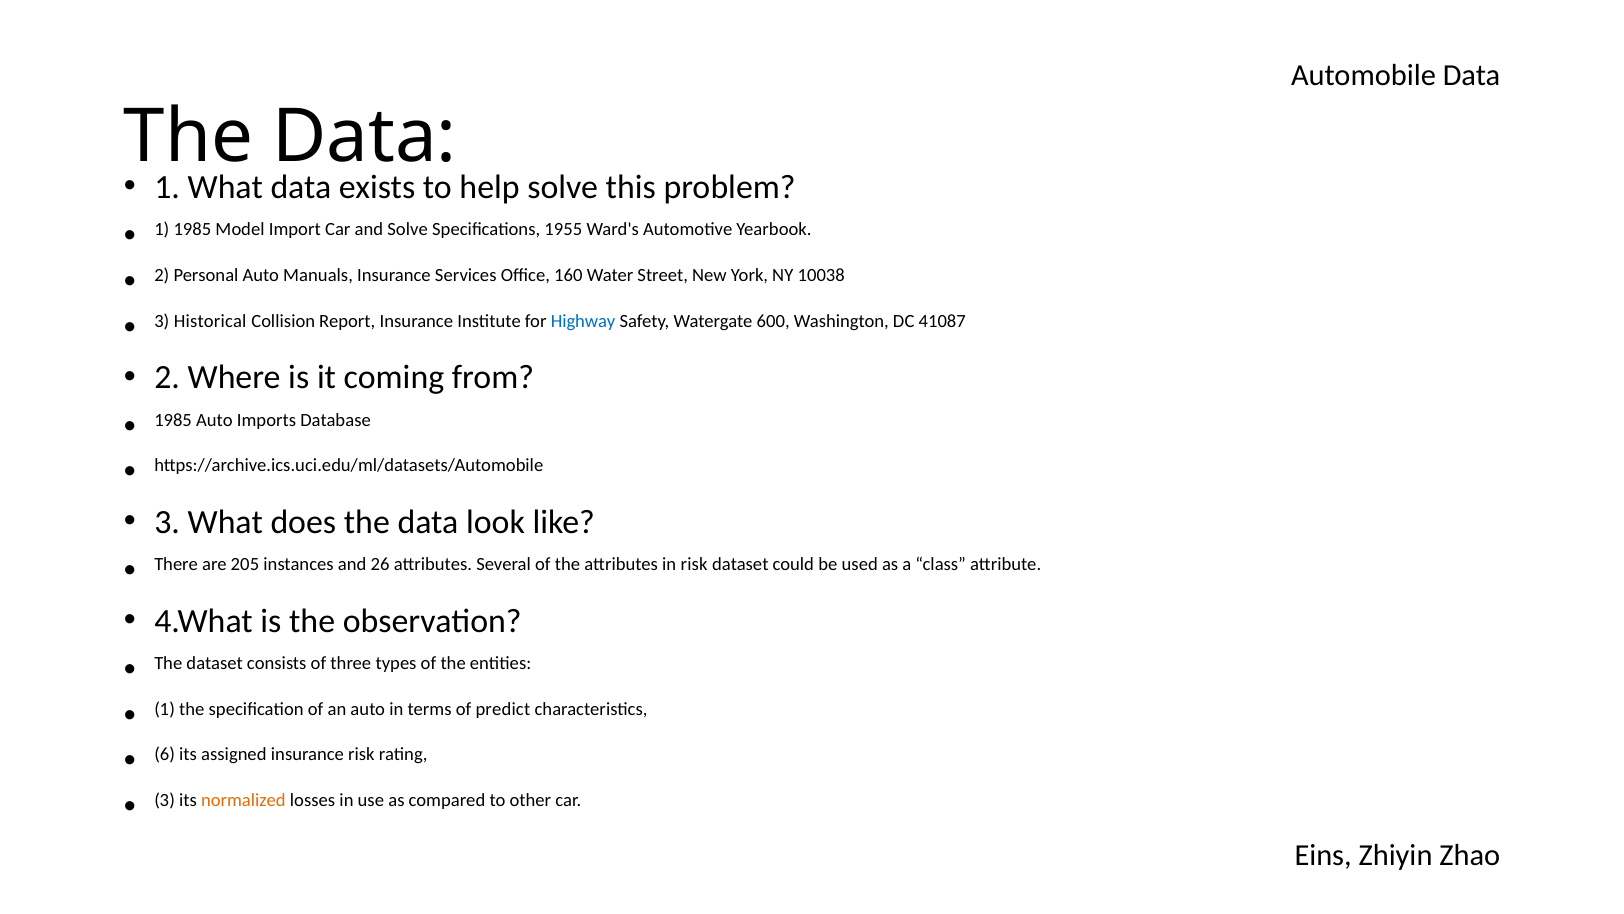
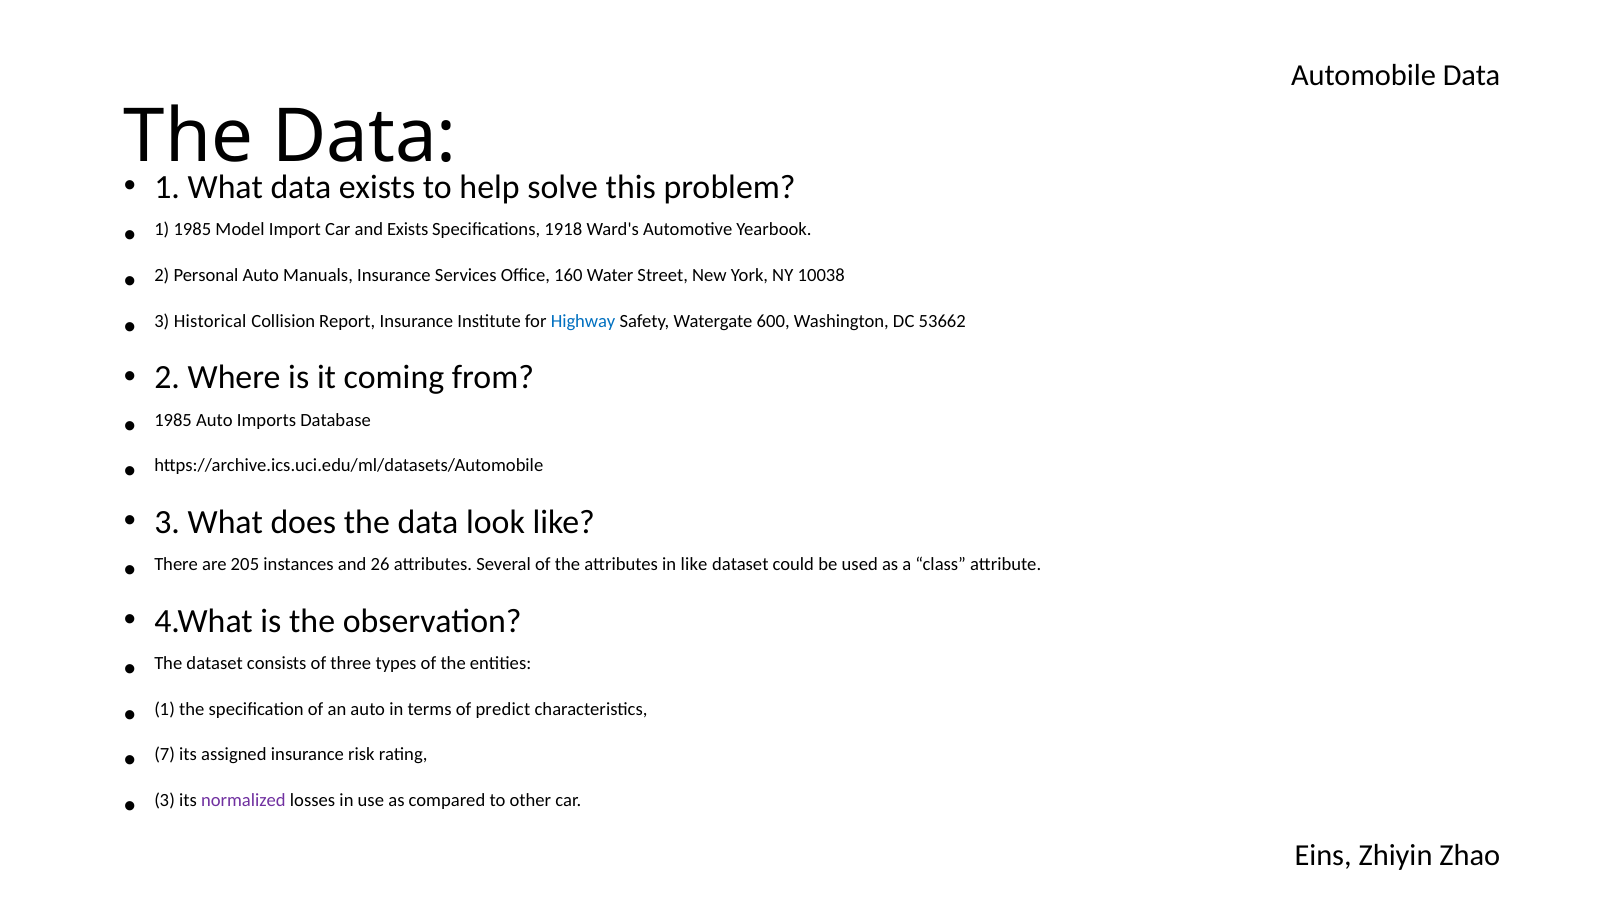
and Solve: Solve -> Exists (408, 230)
1955: 1955 -> 1918 (563, 230)
41087: 41087 -> 53662 (942, 321)
in risk: risk -> like (694, 564)
6: 6 -> 7 (165, 754)
normalized colour: orange -> purple (243, 800)
